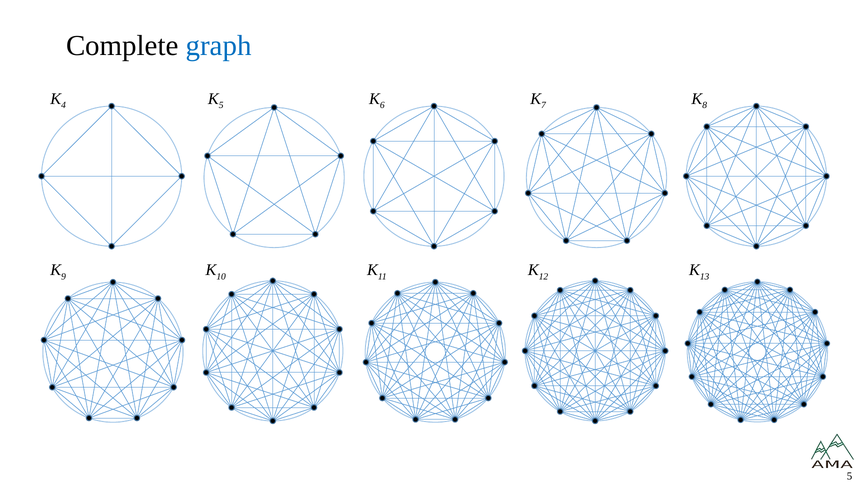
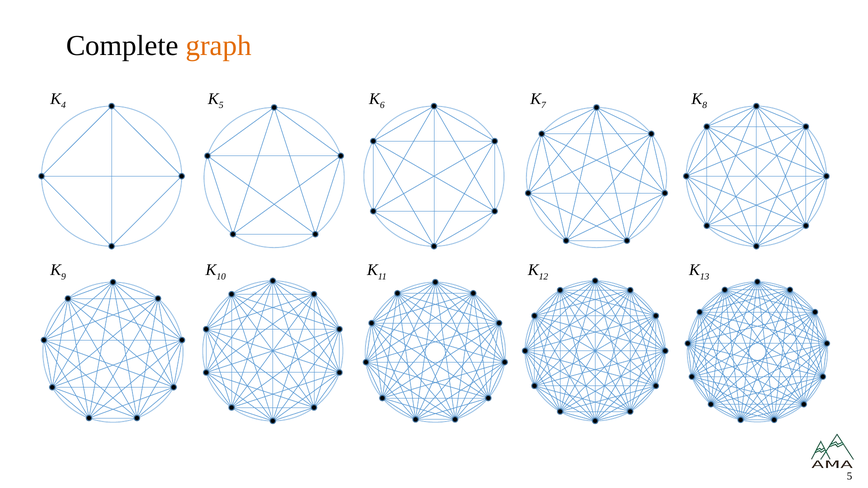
graph colour: blue -> orange (219, 46)
